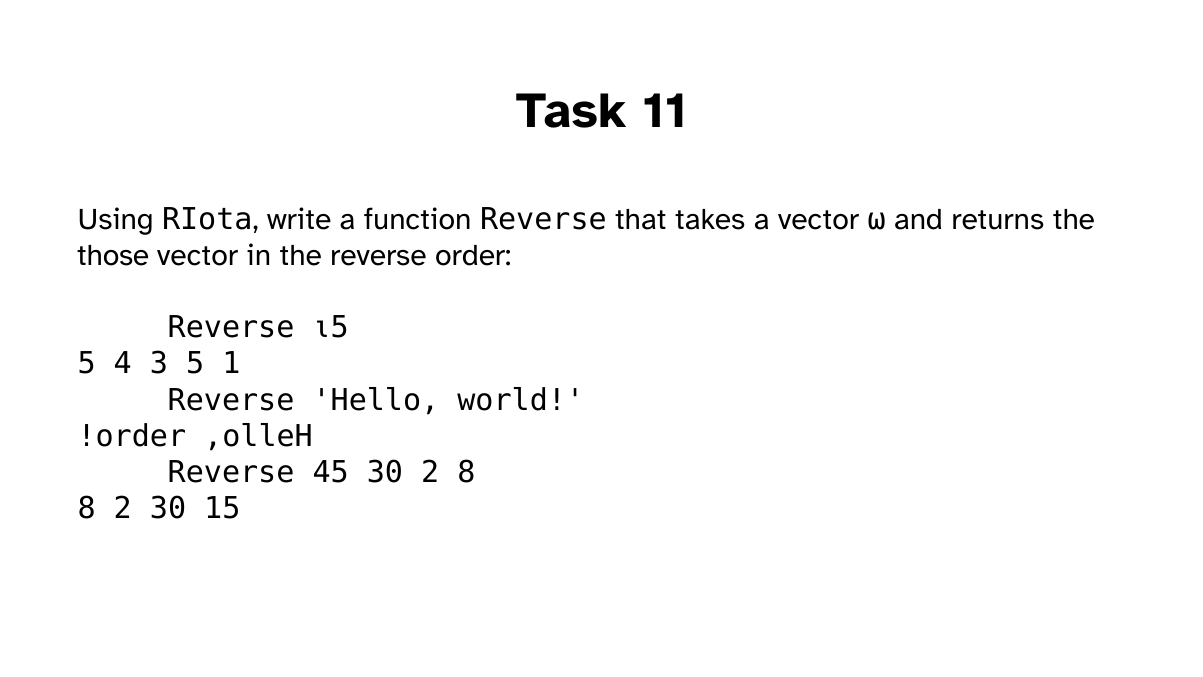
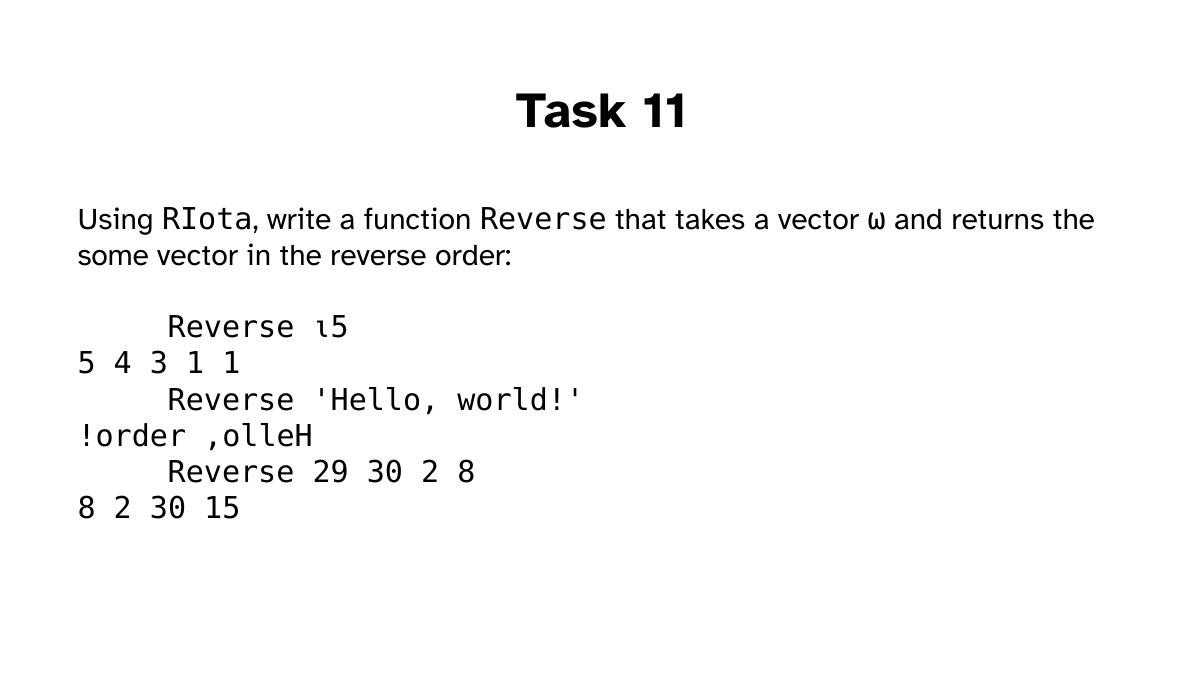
those: those -> some (113, 256)
3 5: 5 -> 1 (195, 364)
45: 45 -> 29 (331, 472)
